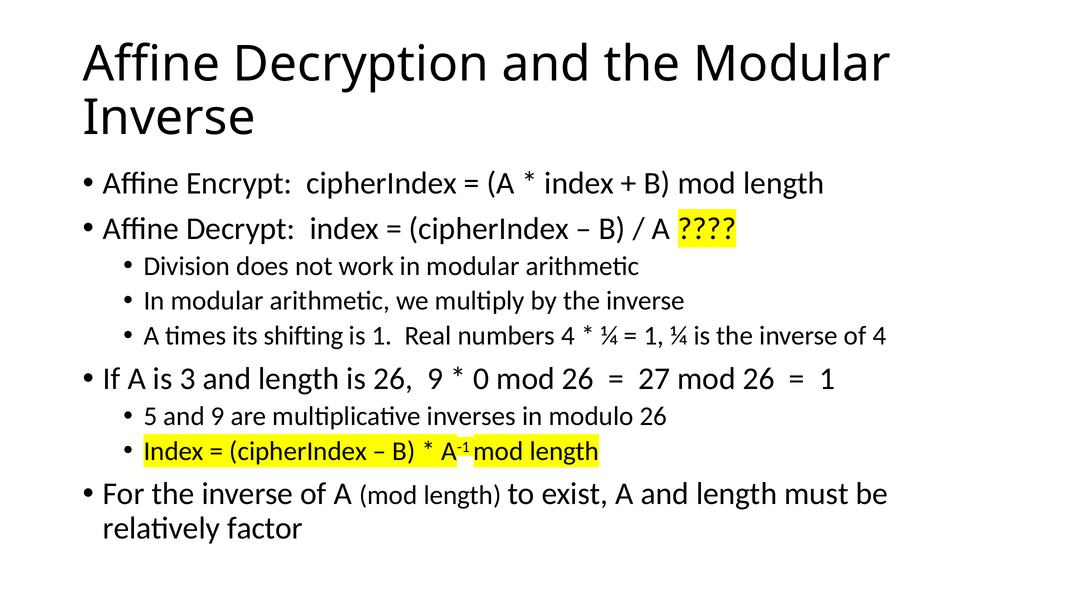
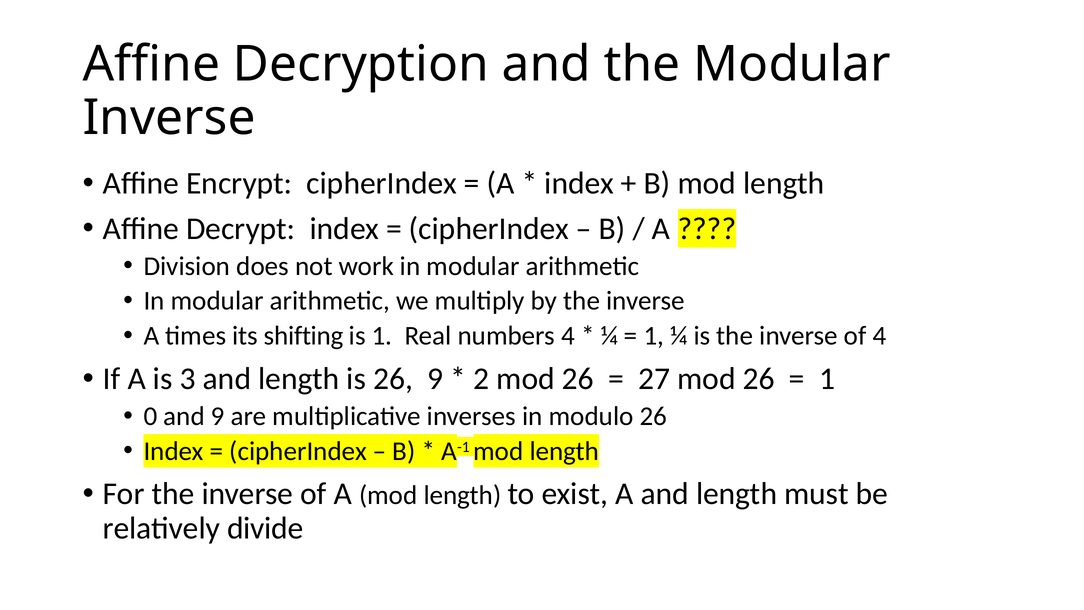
0: 0 -> 2 (481, 379)
5: 5 -> 0 (150, 416)
factor: factor -> divide (265, 528)
